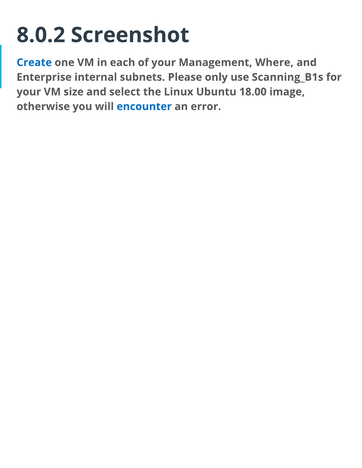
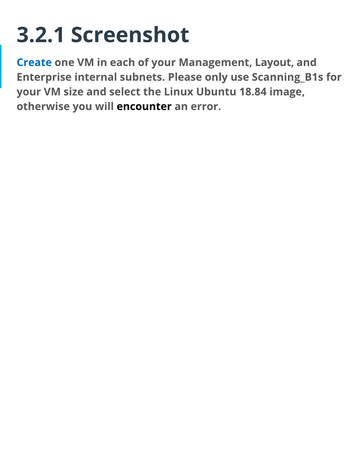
8.0.2: 8.0.2 -> 3.2.1 (41, 35)
Where: Where -> Layout (274, 63)
18.00: 18.00 -> 18.84 (253, 92)
encounter colour: blue -> black (144, 107)
